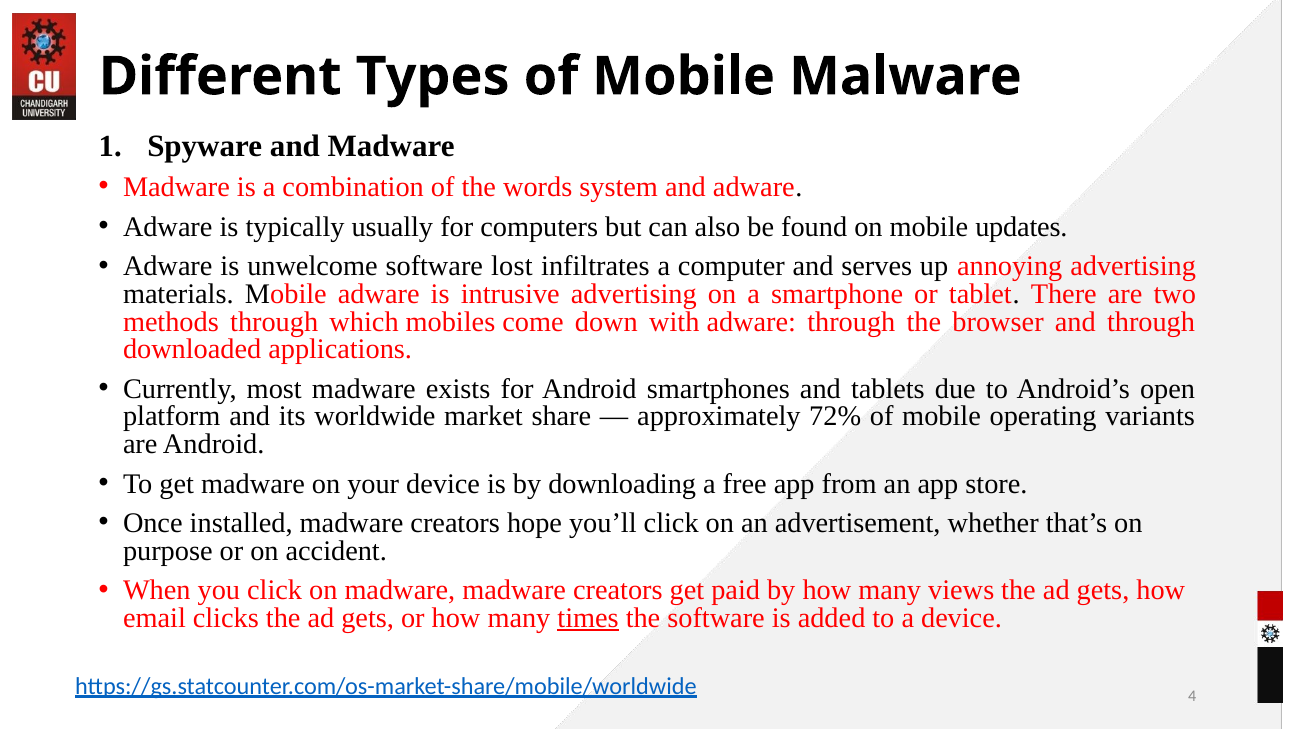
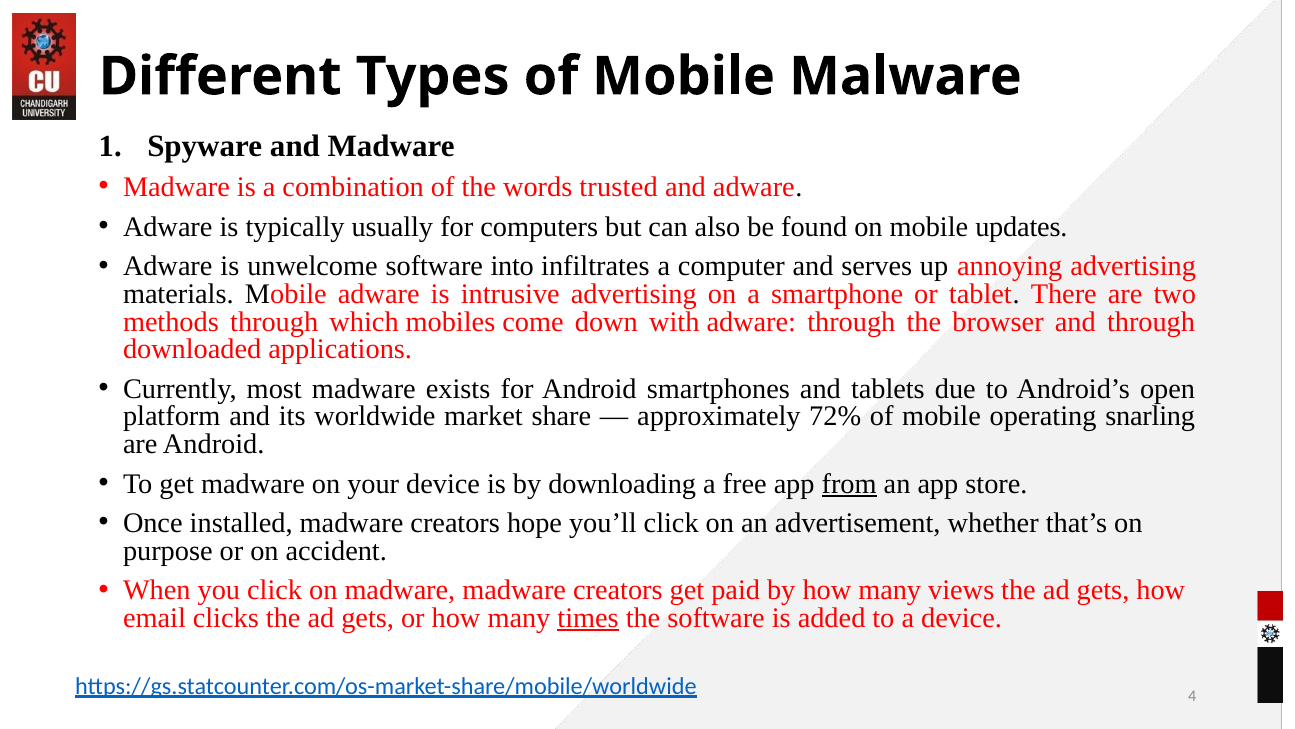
system: system -> trusted (619, 187)
lost: lost -> into (512, 266)
variants: variants -> snarling (1150, 416)
from underline: none -> present (849, 483)
